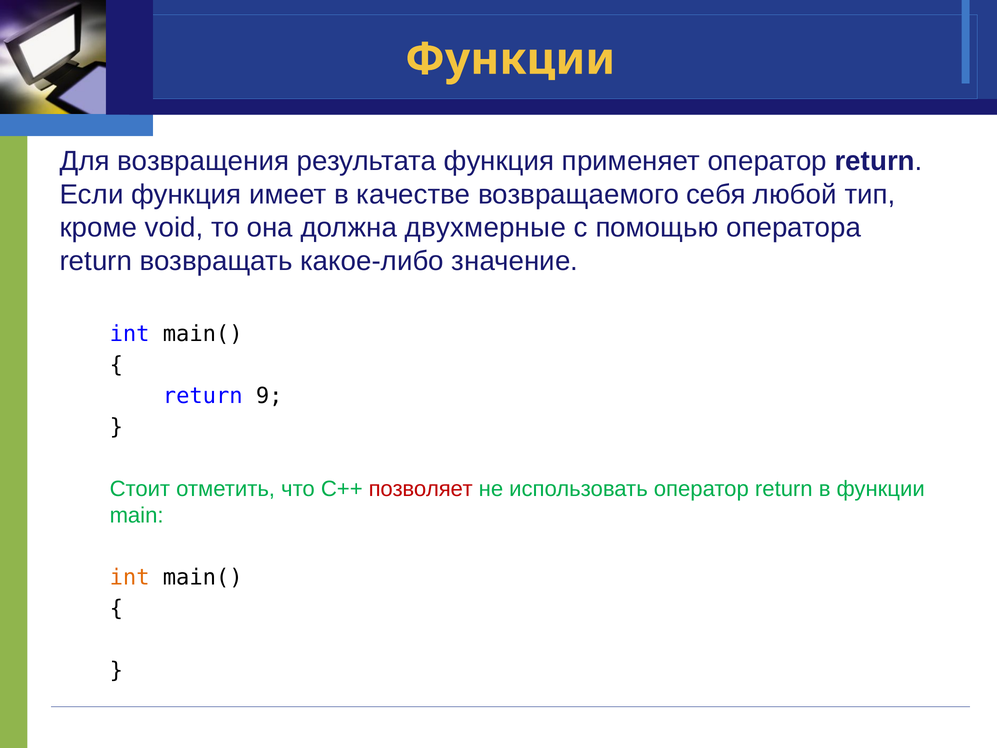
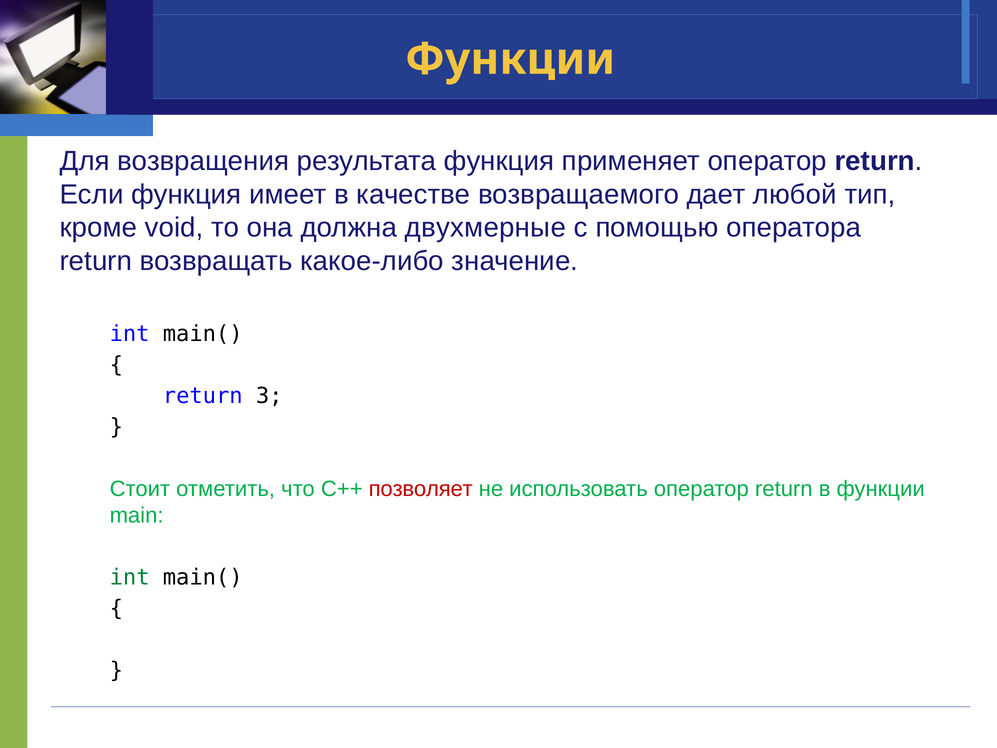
себя: себя -> дает (716, 194)
9: 9 -> 3 (269, 396)
int colour: orange -> green (130, 577)
